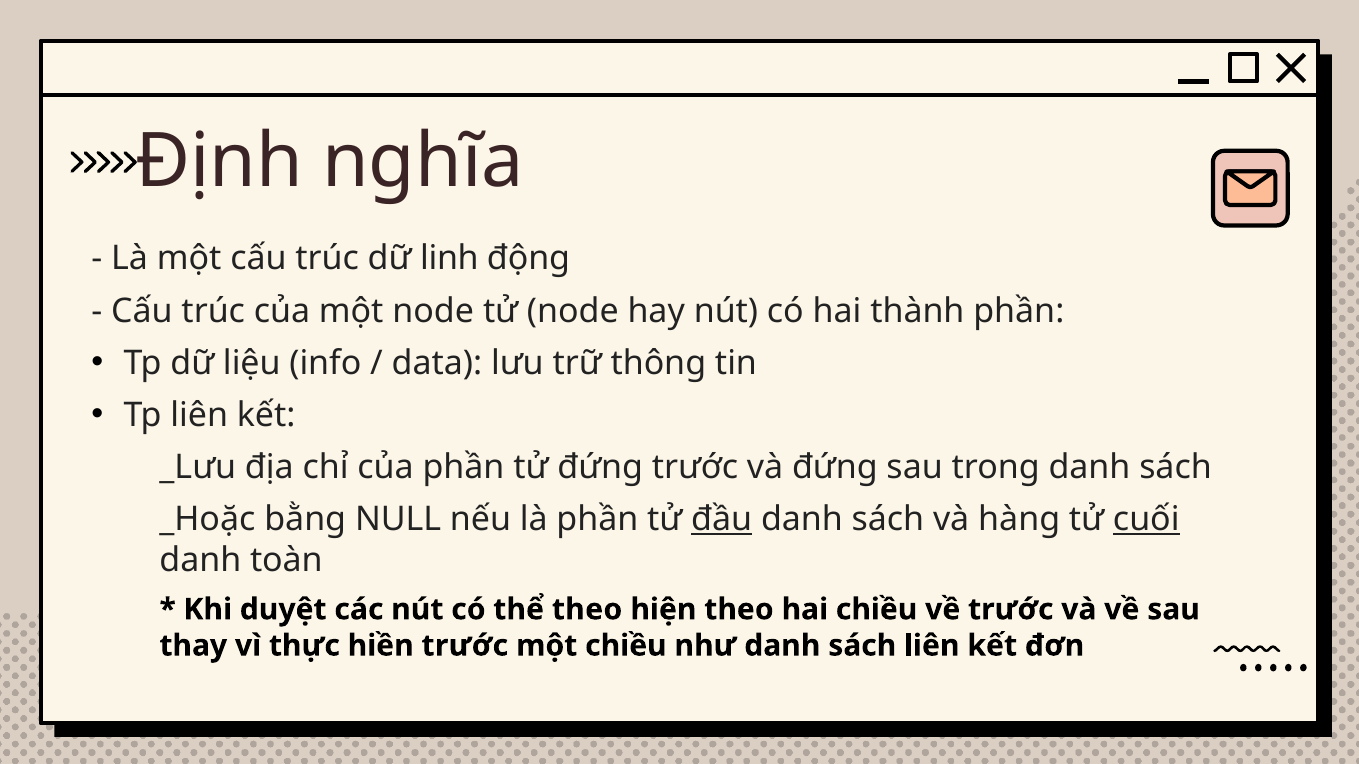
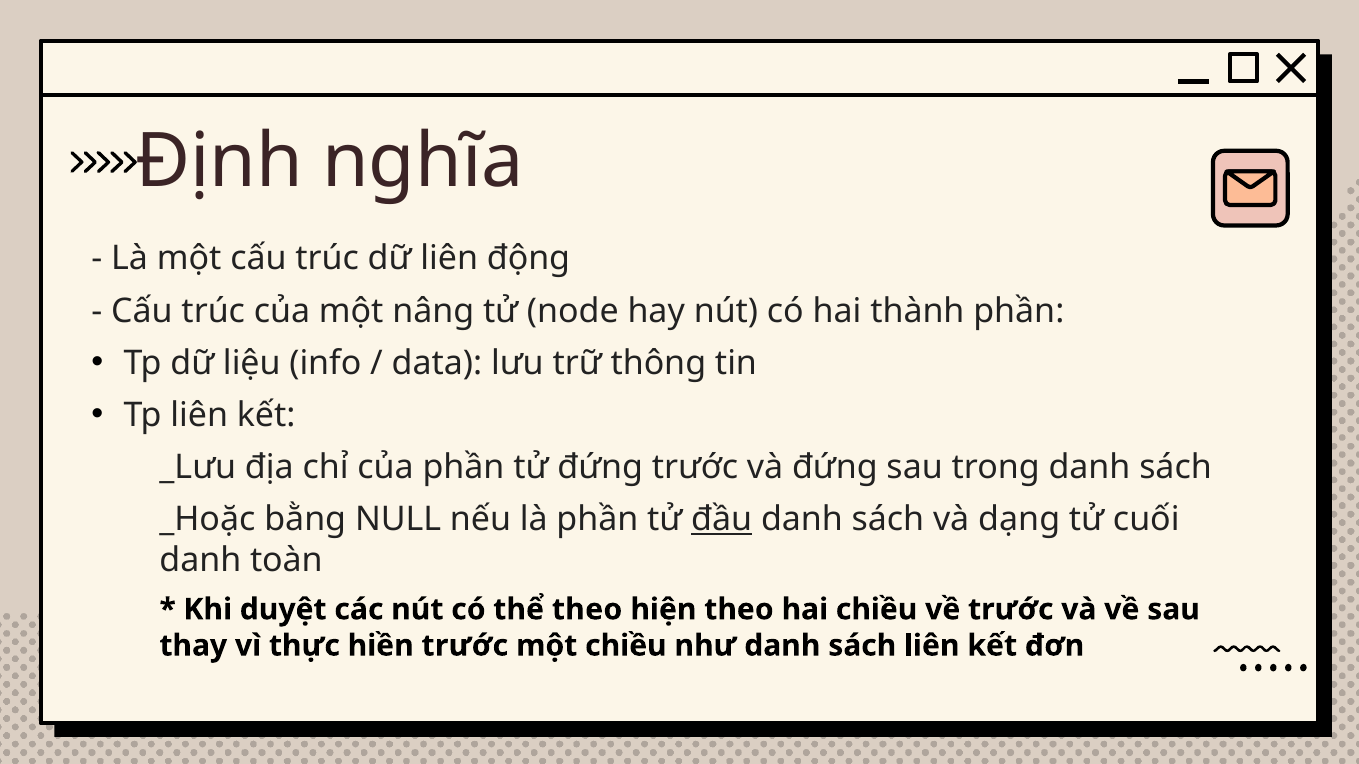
dữ linh: linh -> liên (449, 259)
một node: node -> nâng (433, 311)
hàng: hàng -> dạng (1019, 519)
cuối underline: present -> none (1146, 519)
